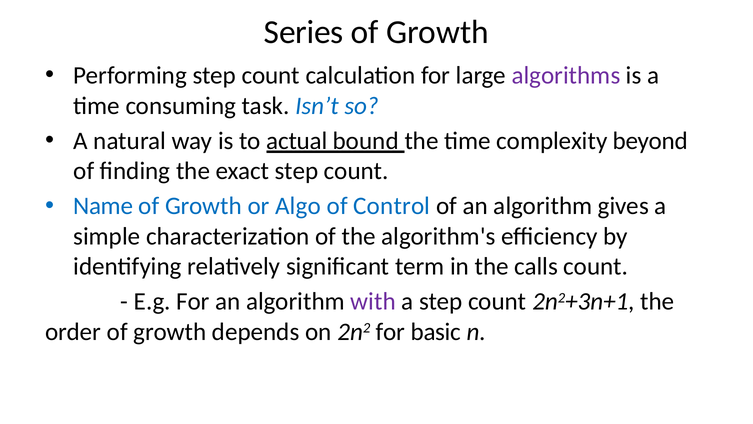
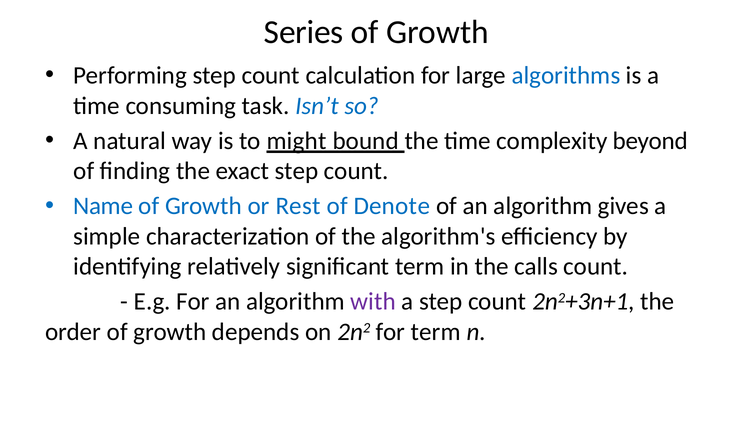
algorithms colour: purple -> blue (566, 75)
actual: actual -> might (297, 141)
Algo: Algo -> Rest (298, 206)
Control: Control -> Denote (392, 206)
for basic: basic -> term (436, 331)
